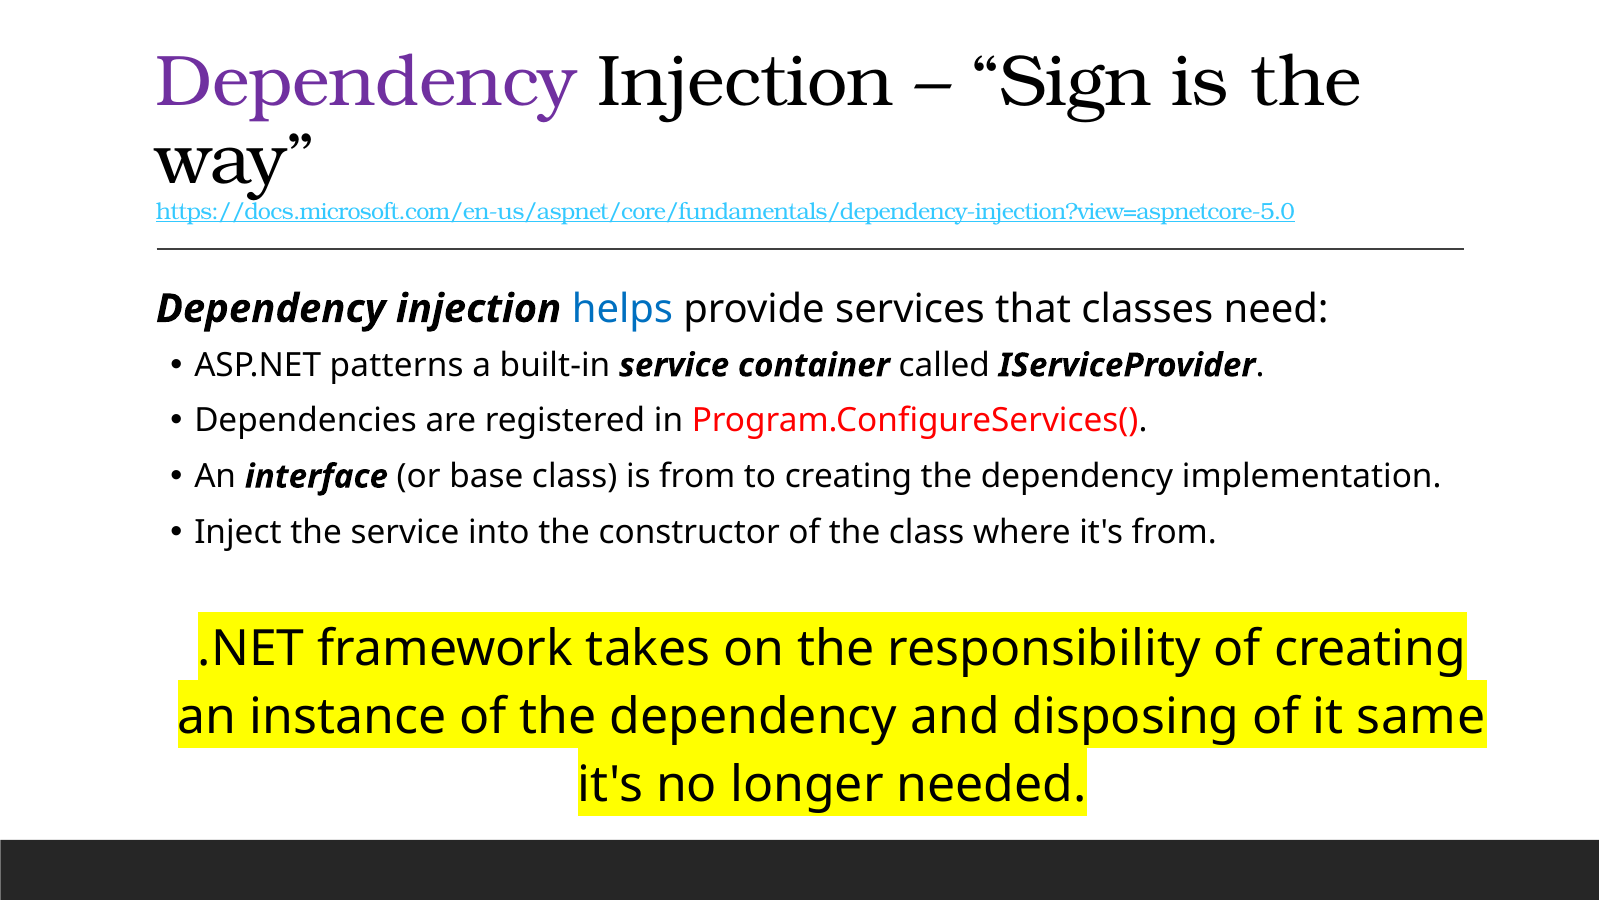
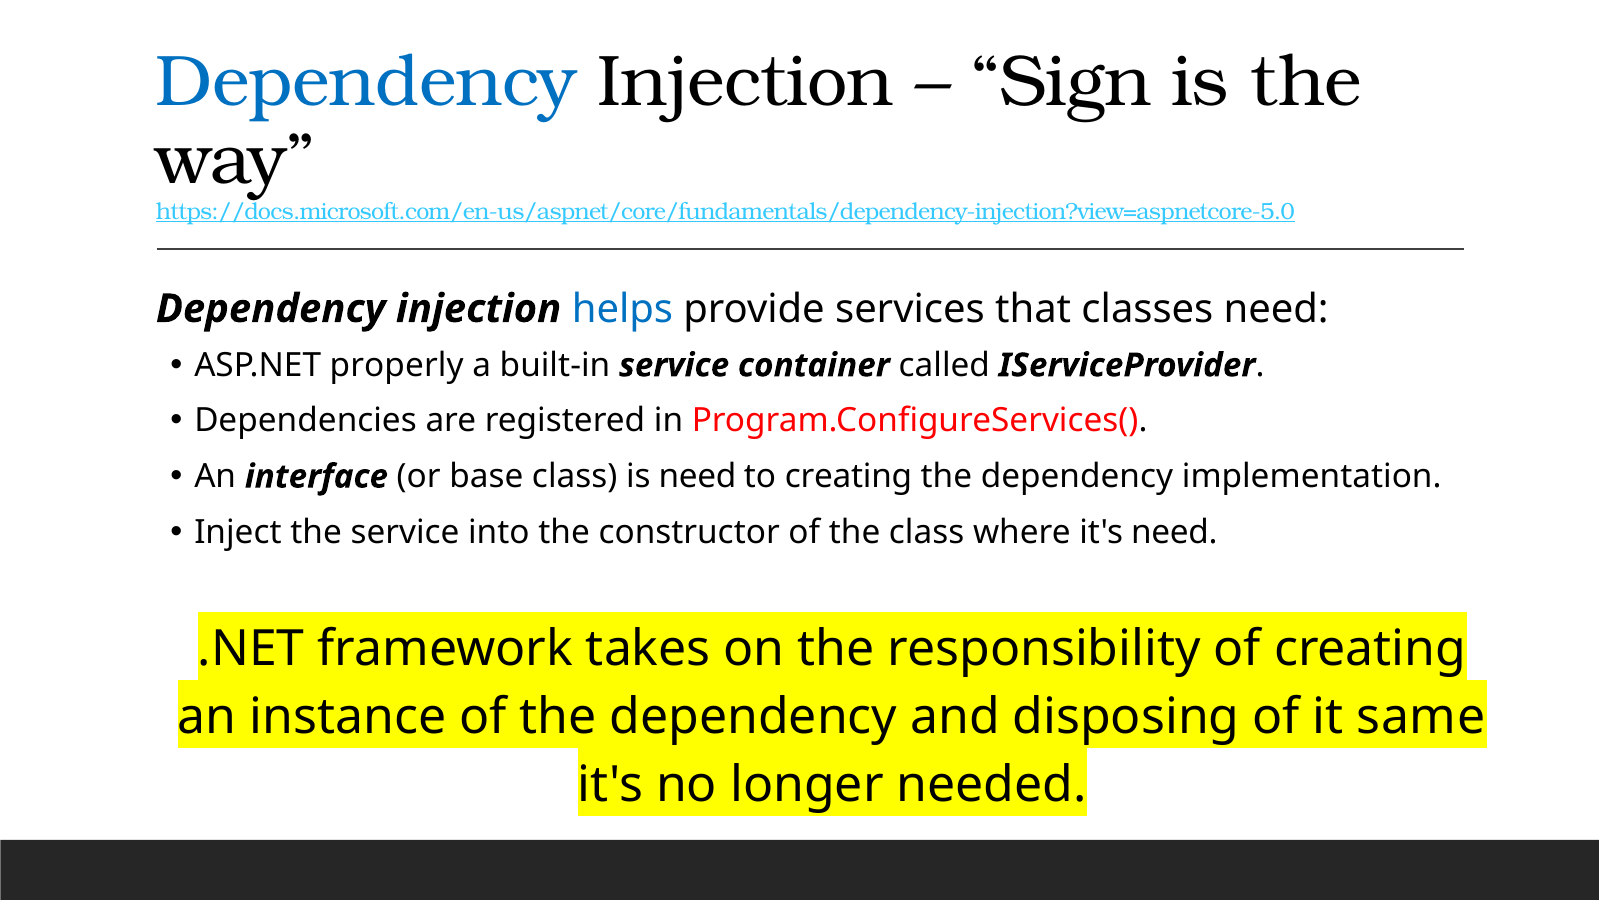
Dependency colour: purple -> blue (366, 82)
patterns: patterns -> properly (397, 365)
is from: from -> need (697, 476)
it's from: from -> need (1174, 532)
